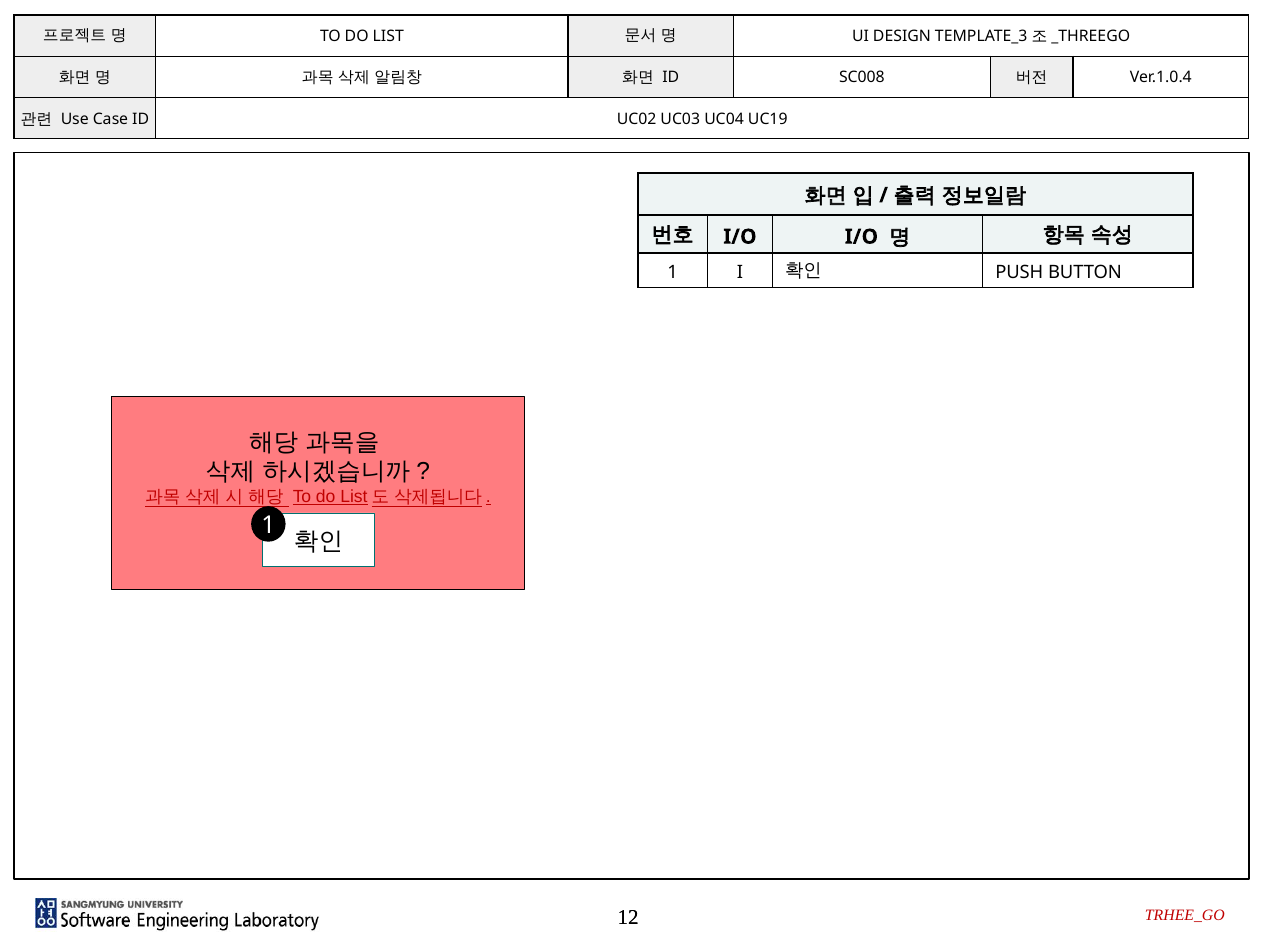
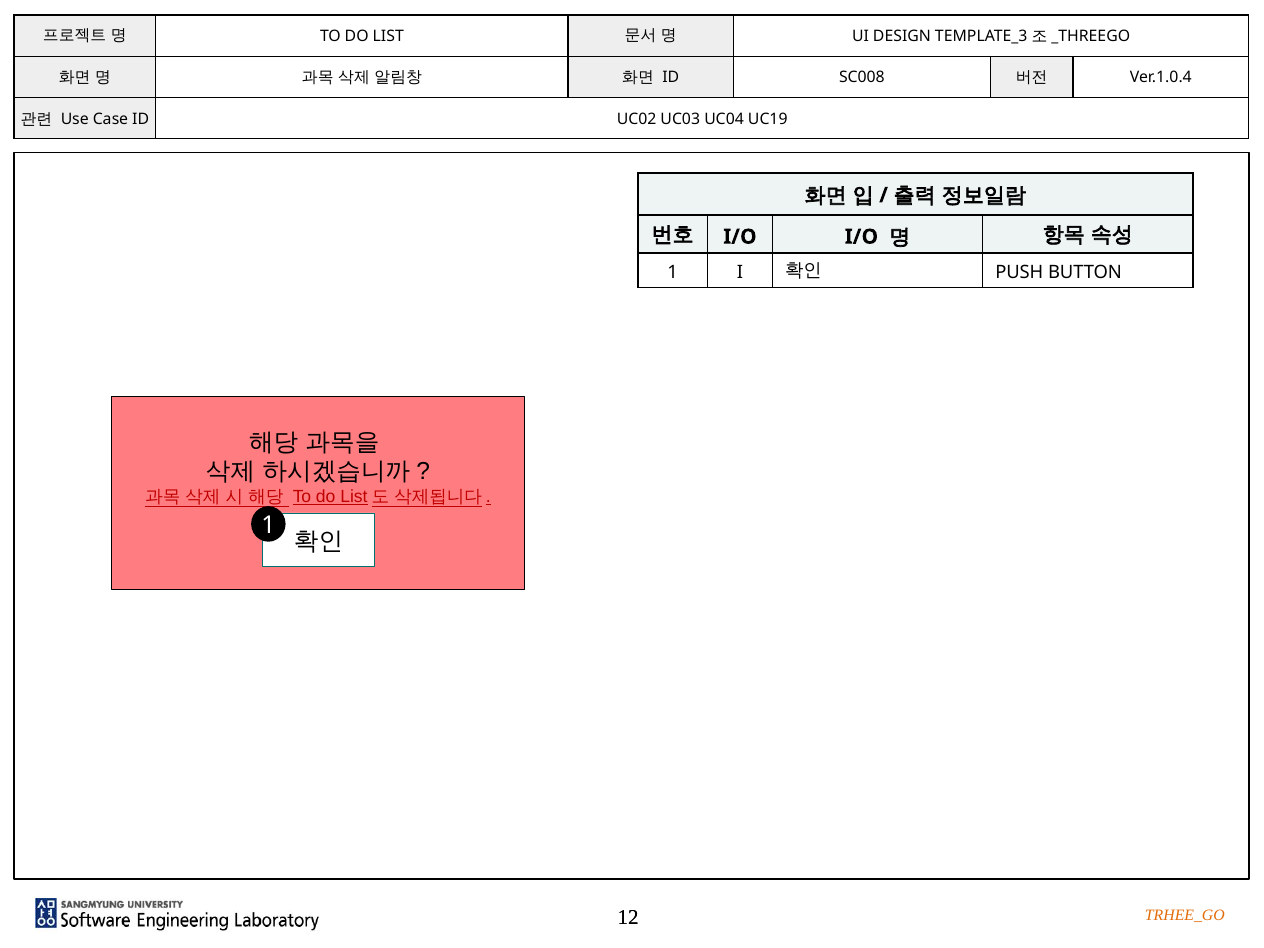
TRHEE_GO colour: red -> orange (1185, 915)
